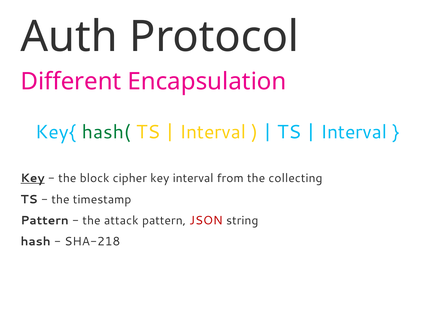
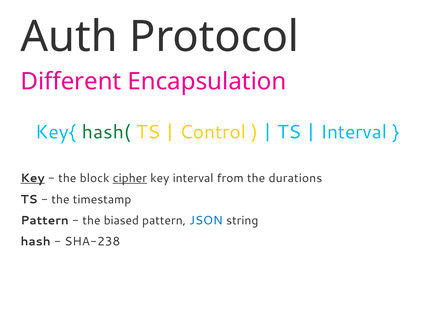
Interval: Interval -> Control (213, 132)
cipher underline: none -> present (130, 178)
collecting: collecting -> durations (295, 178)
attack: attack -> biased (121, 221)
JSON colour: red -> blue (206, 221)
SHA-218: SHA-218 -> SHA-238 (92, 242)
